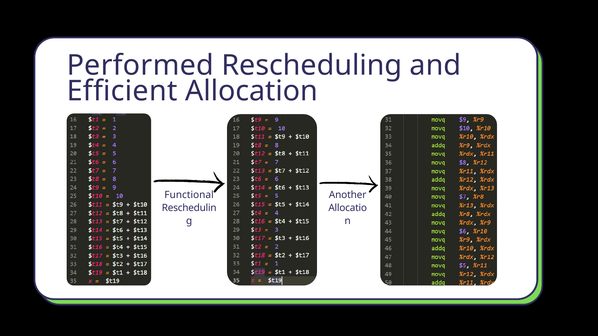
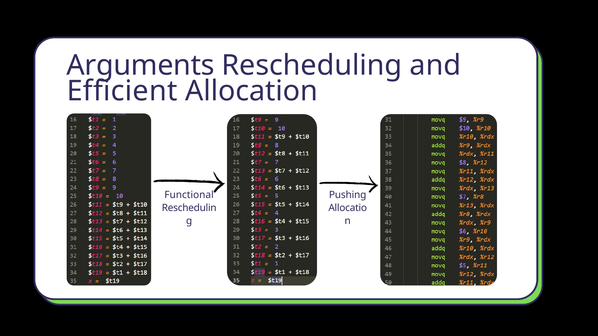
Performed: Performed -> Arguments (141, 66)
Another: Another -> Pushing (348, 195)
